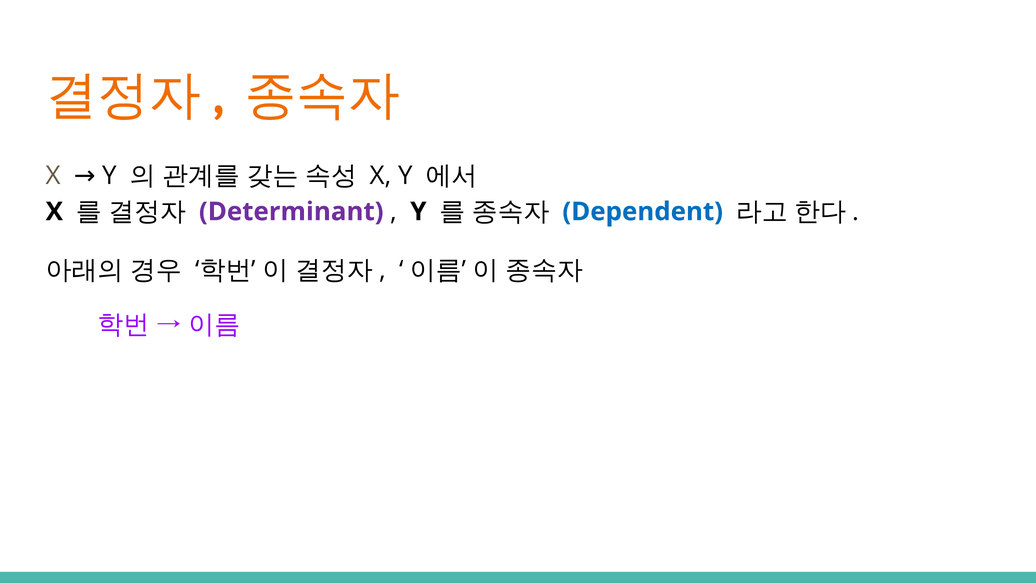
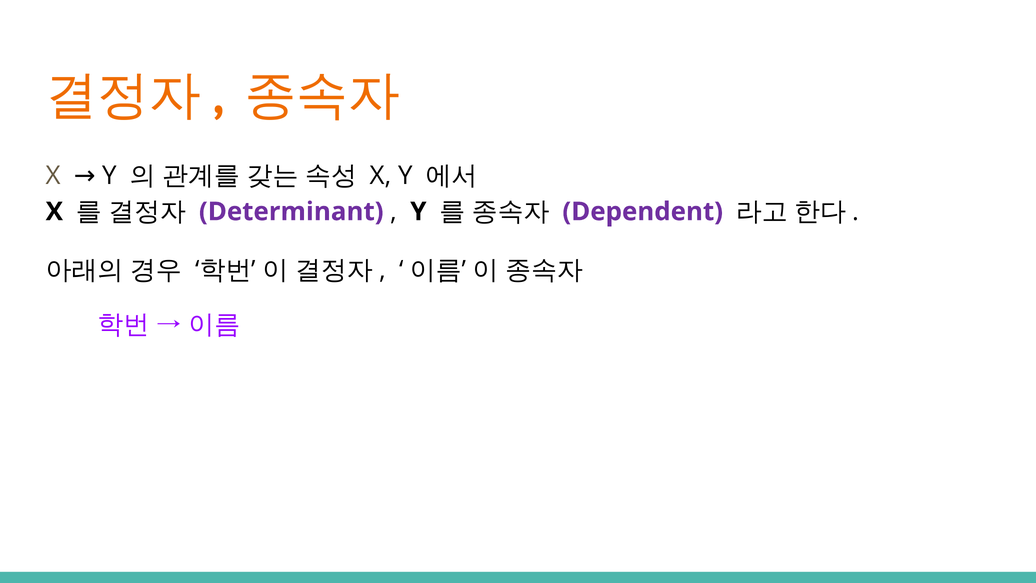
Dependent colour: blue -> purple (643, 212)
